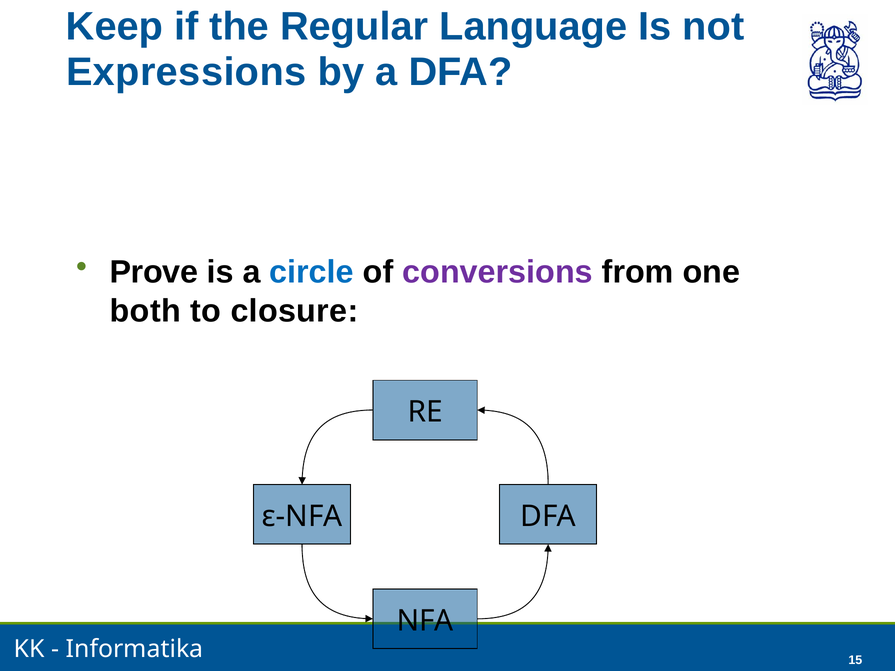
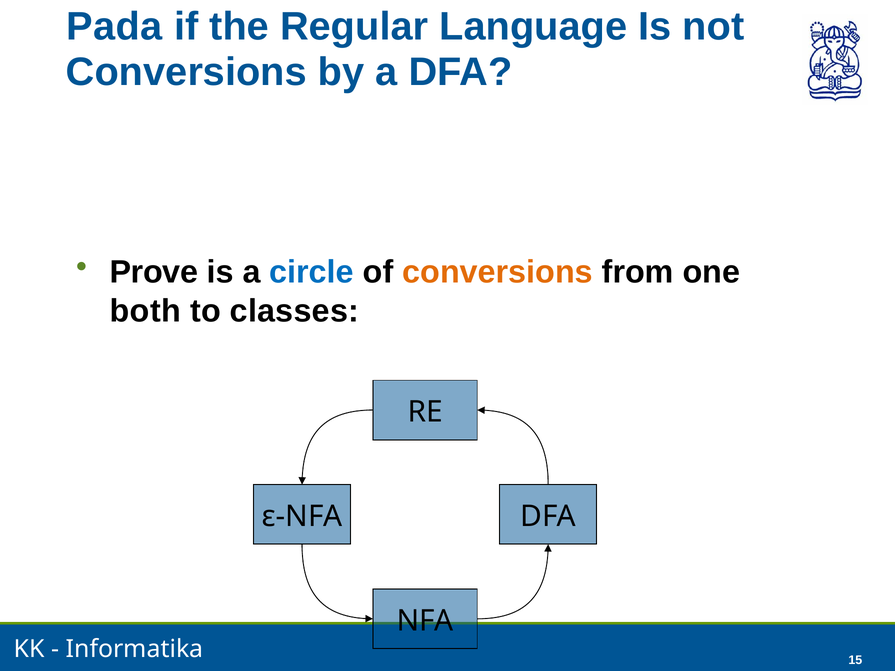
Keep: Keep -> Pada (114, 27)
Expressions: Expressions -> Conversions (186, 72)
conversions colour: purple -> orange (498, 272)
closure: closure -> classes (294, 311)
